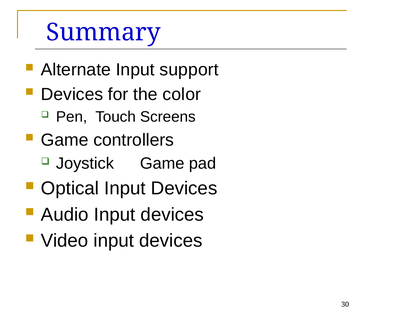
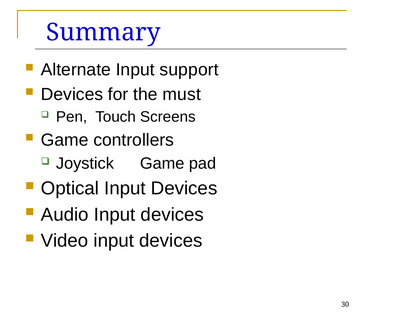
color: color -> must (182, 94)
